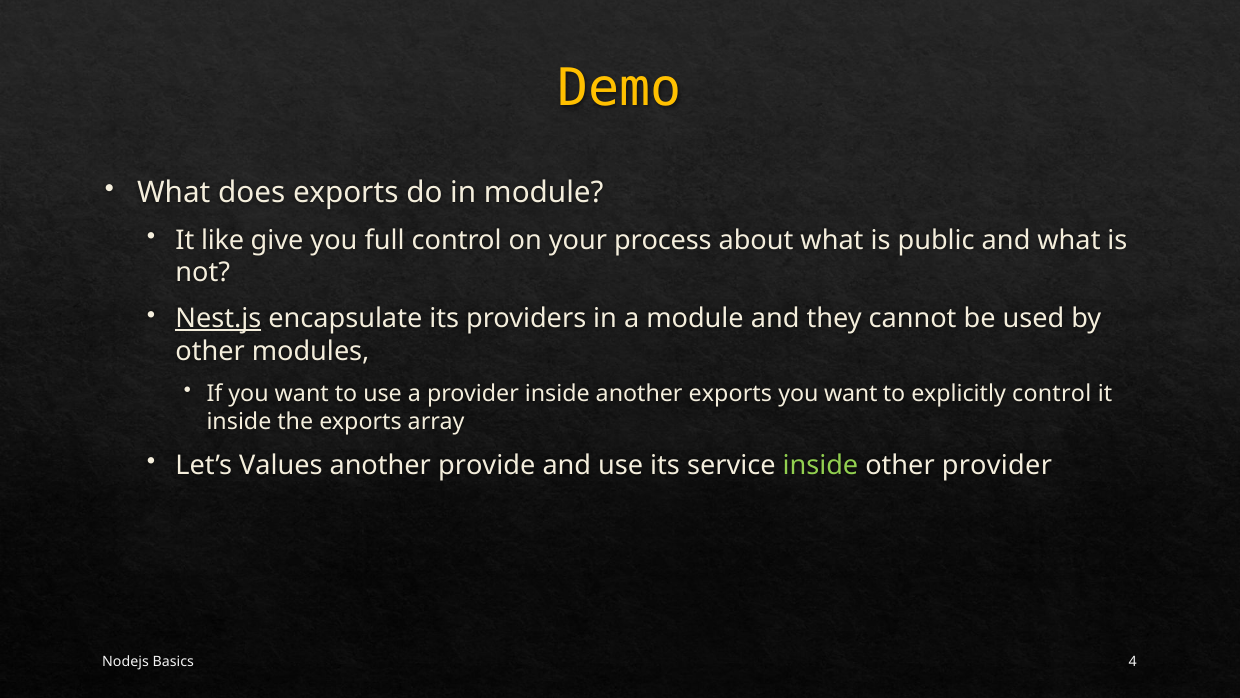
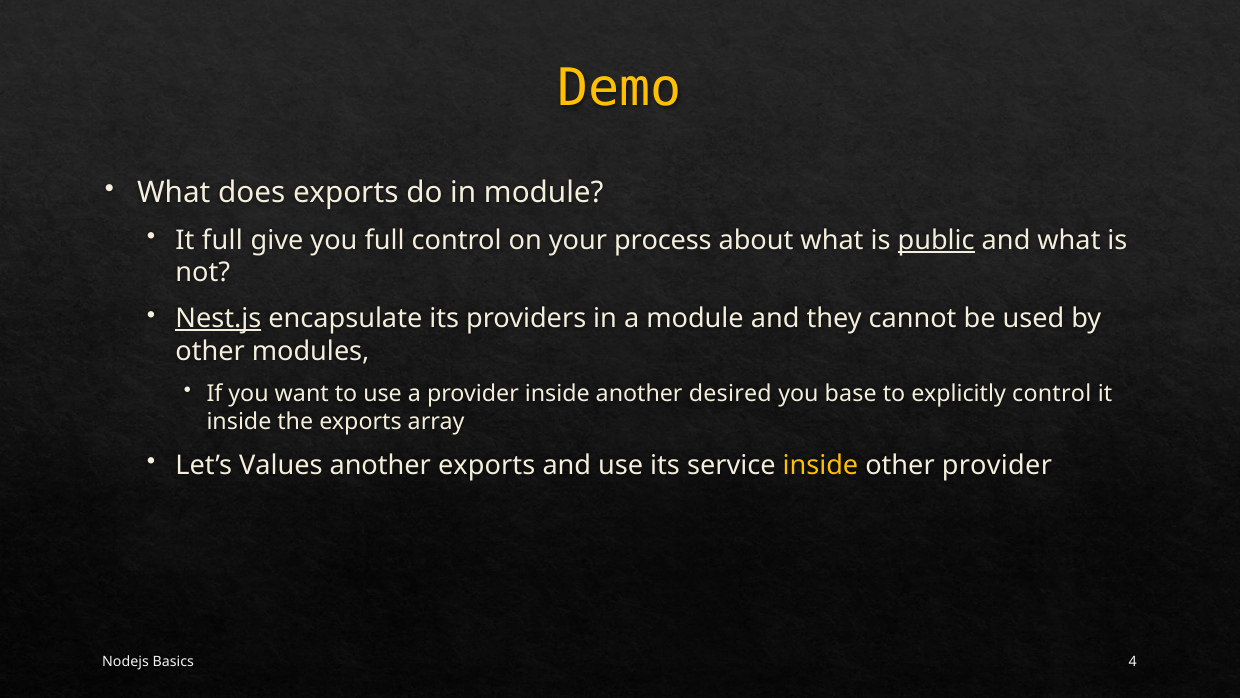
It like: like -> full (222, 240)
public underline: none -> present (936, 240)
another exports: exports -> desired (730, 393)
want: want -> base (851, 393)
another provide: provide -> exports (487, 465)
inside colour: light green -> yellow (820, 465)
